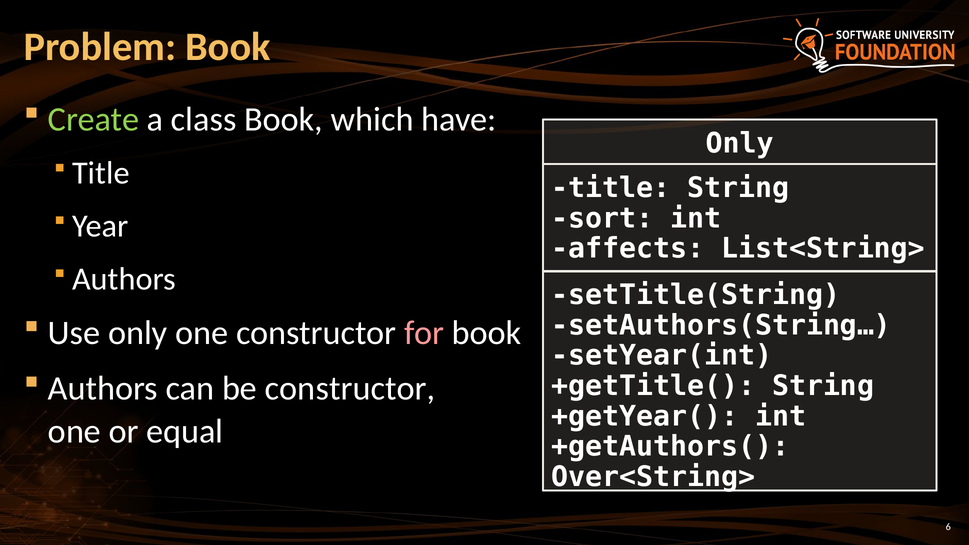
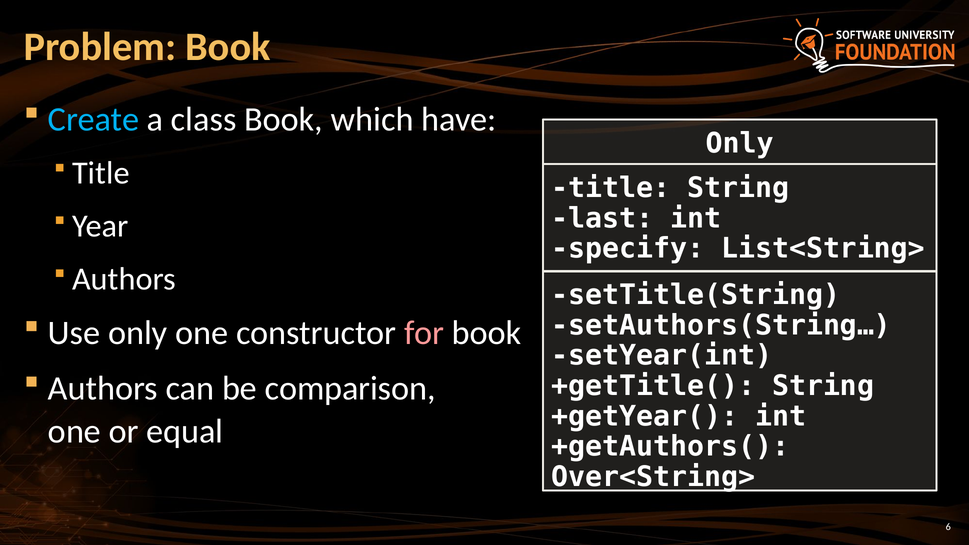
Create colour: light green -> light blue (94, 119)
sort: sort -> last (602, 218)
affects: affects -> specify (628, 249)
be constructor: constructor -> comparison (350, 389)
